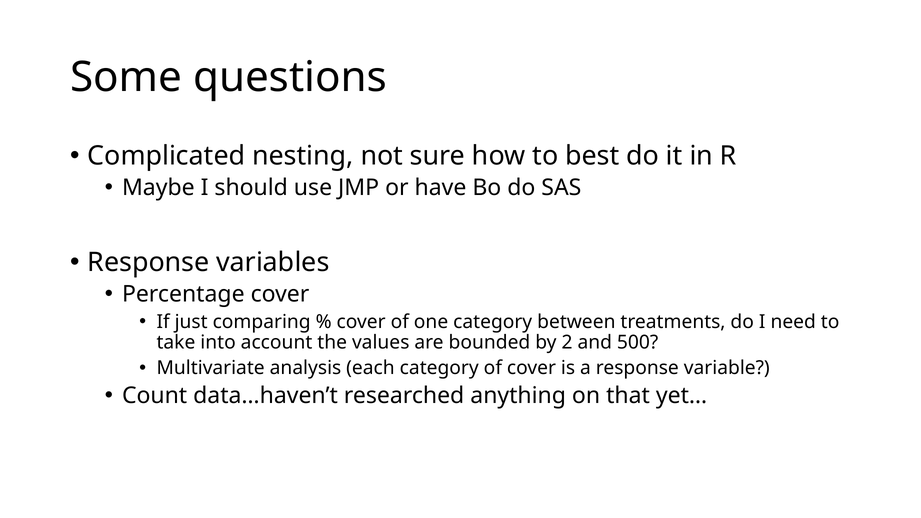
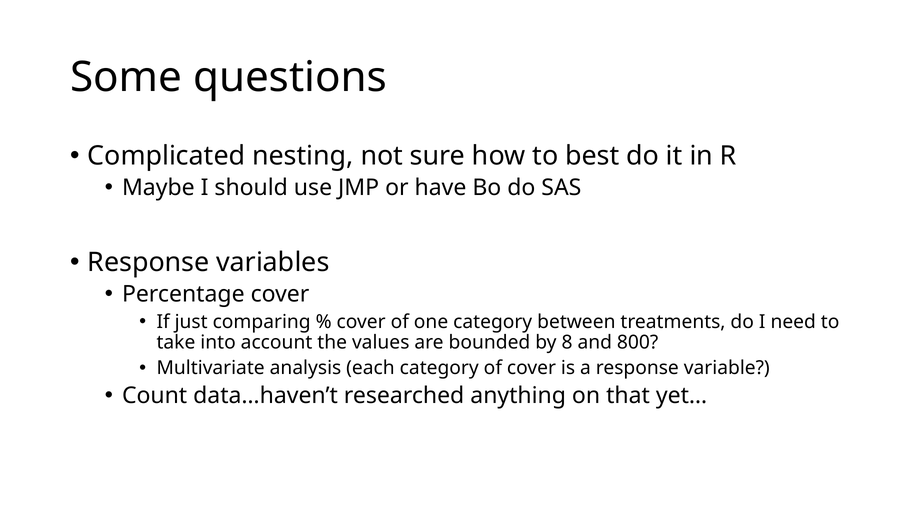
2: 2 -> 8 (567, 343)
500: 500 -> 800 (638, 343)
